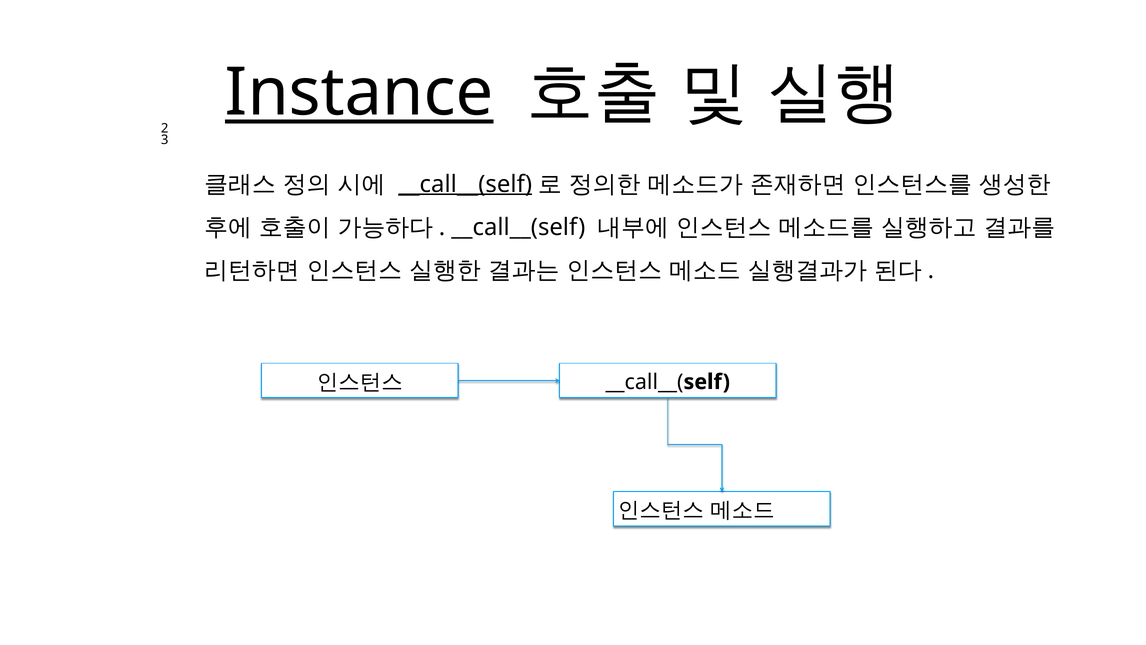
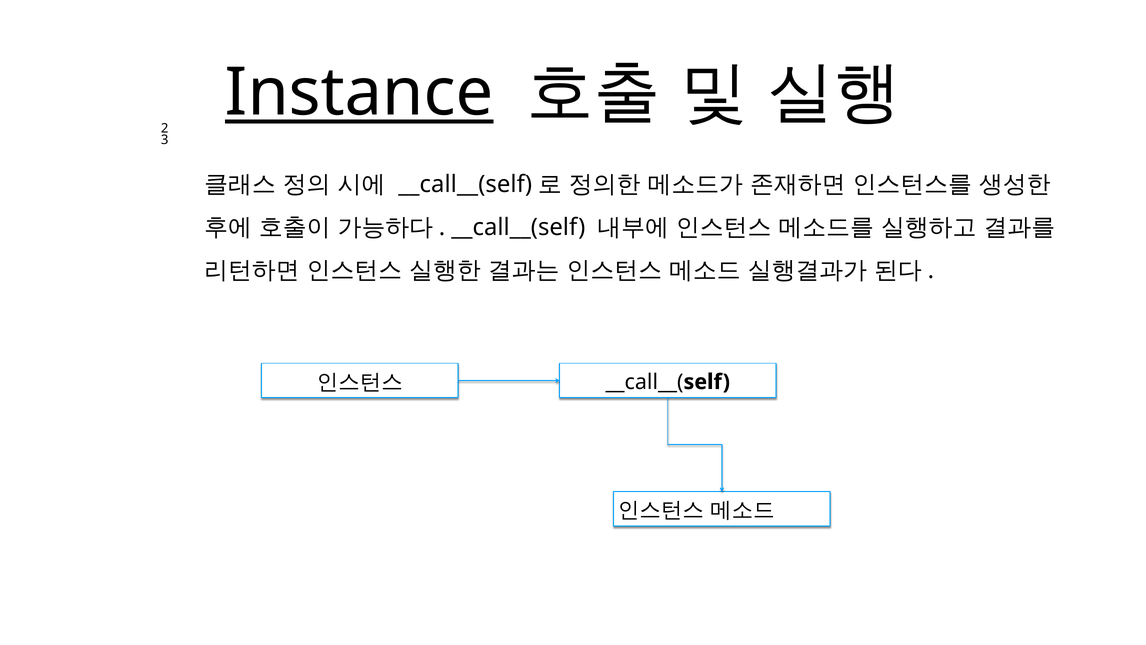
__call__(self underline: present -> none (465, 184)
